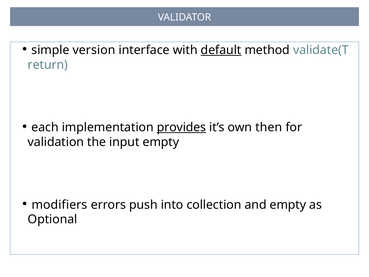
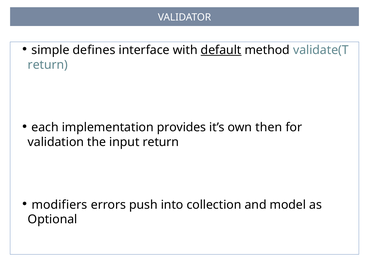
version: version -> defines (94, 50)
provides underline: present -> none (181, 127)
input empty: empty -> return (161, 142)
and empty: empty -> model (288, 205)
